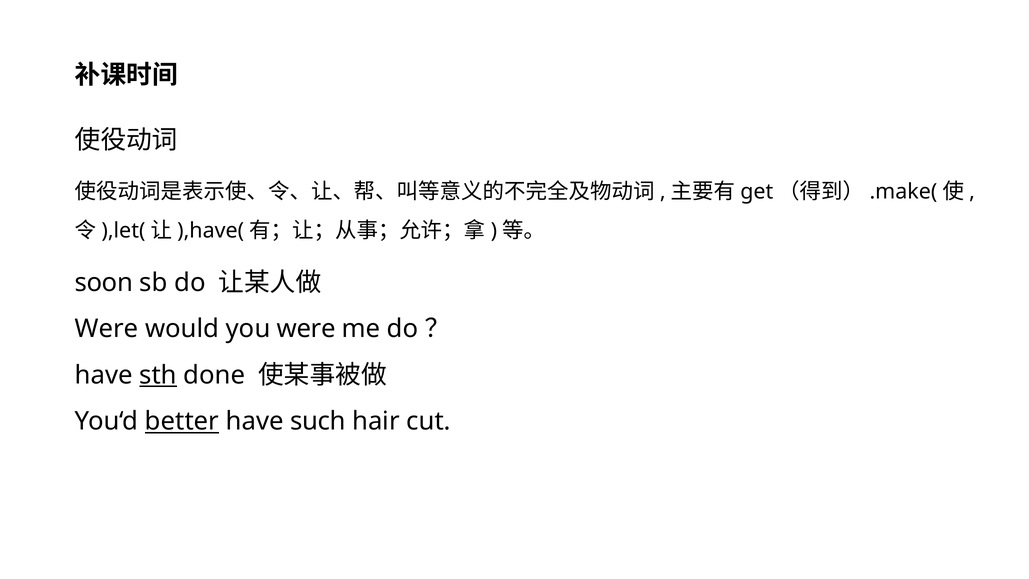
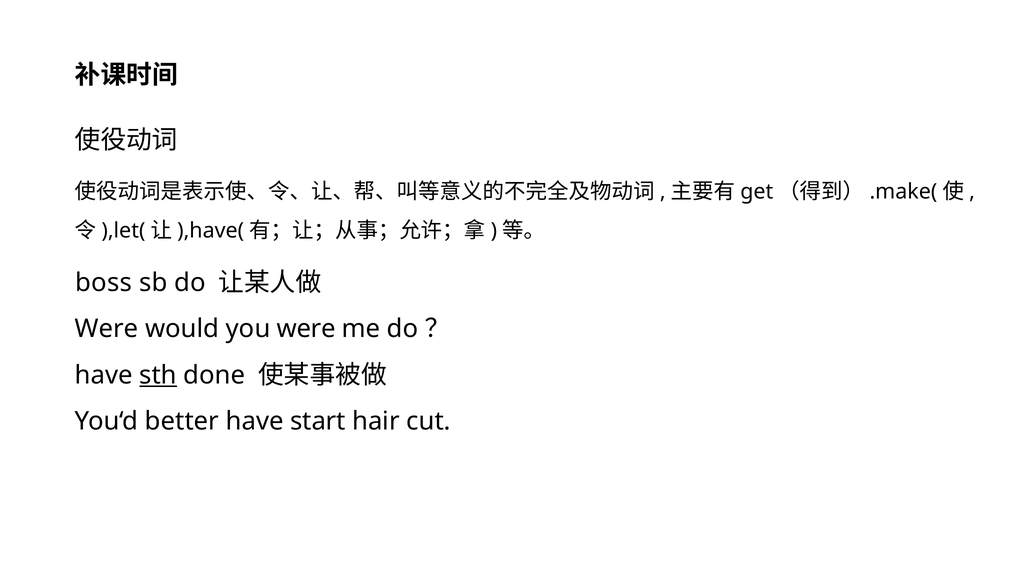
soon: soon -> boss (104, 282)
better underline: present -> none (182, 421)
such: such -> start (318, 421)
